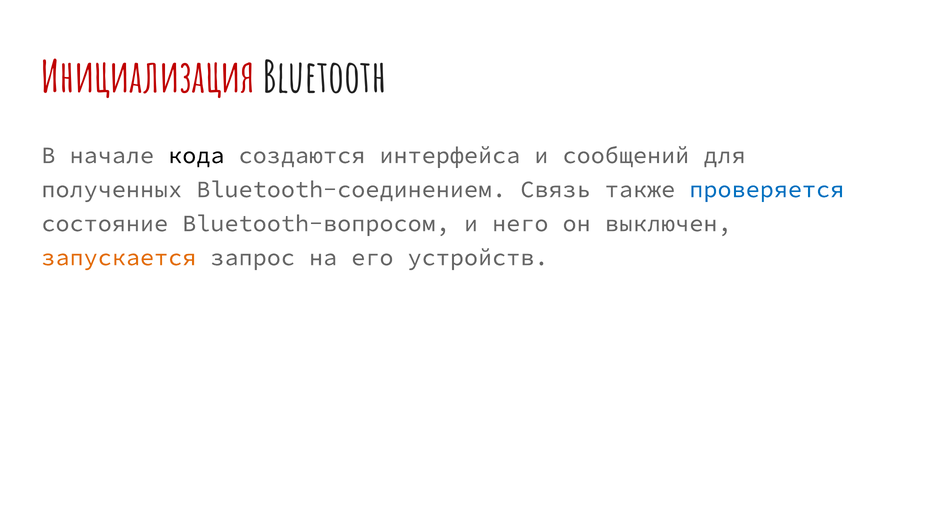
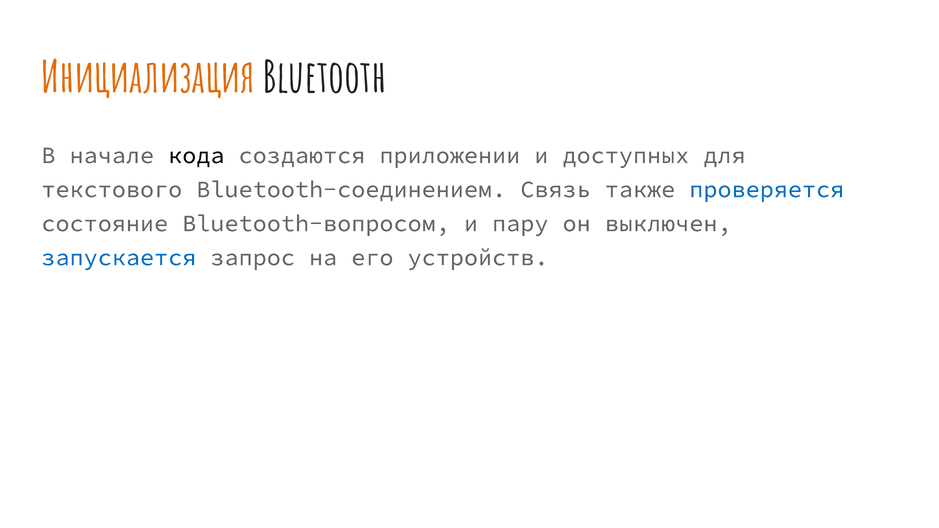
Инициализация colour: red -> orange (148, 78)
интерфейса: интерфейса -> приложении (450, 155)
сообщений: сообщений -> доступных (626, 155)
полученных: полученных -> текстового (112, 189)
него: него -> пару (520, 224)
запускается colour: orange -> blue (119, 258)
